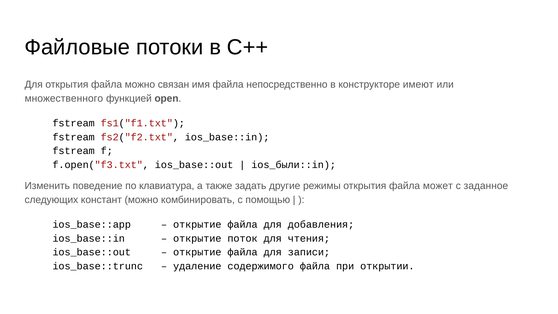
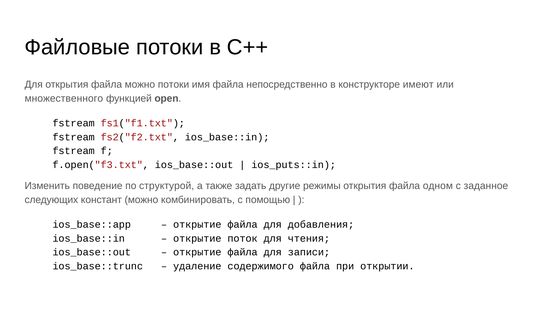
можно связан: связан -> потоки (173, 84)
ios_были::in: ios_были::in -> ios_puts::in (294, 165)
клавиатура: клавиатура -> структурой (167, 186)
может: может -> одном (438, 186)
